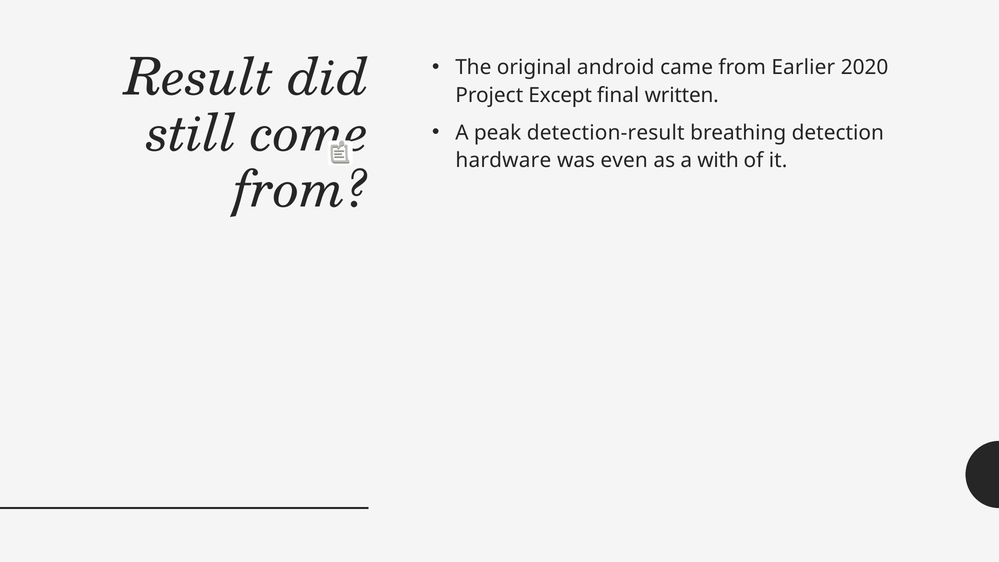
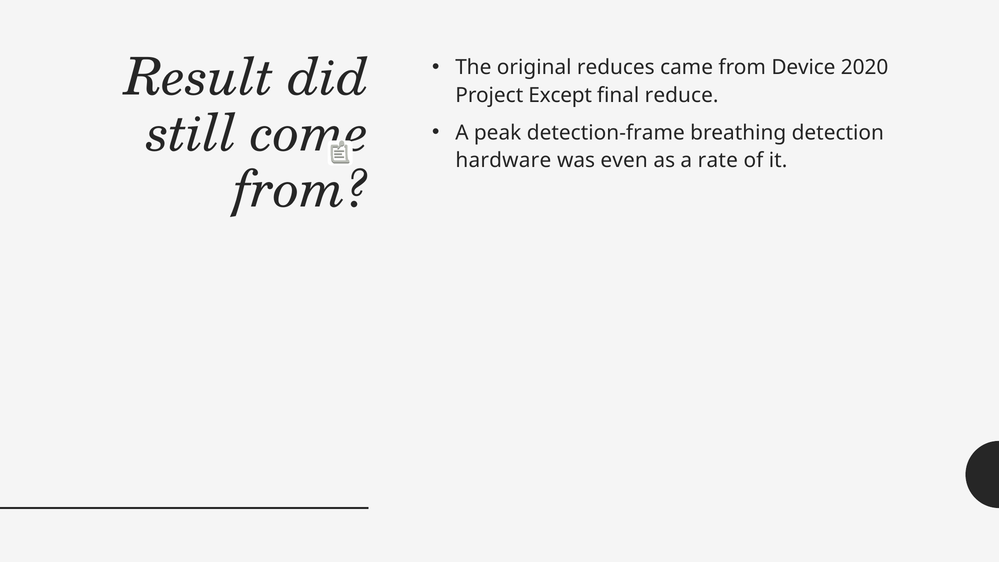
android: android -> reduces (616, 67)
Earlier: Earlier -> Device (803, 67)
written: written -> reduce (682, 95)
detection-result: detection-result -> detection-frame (606, 133)
with: with -> rate (718, 161)
